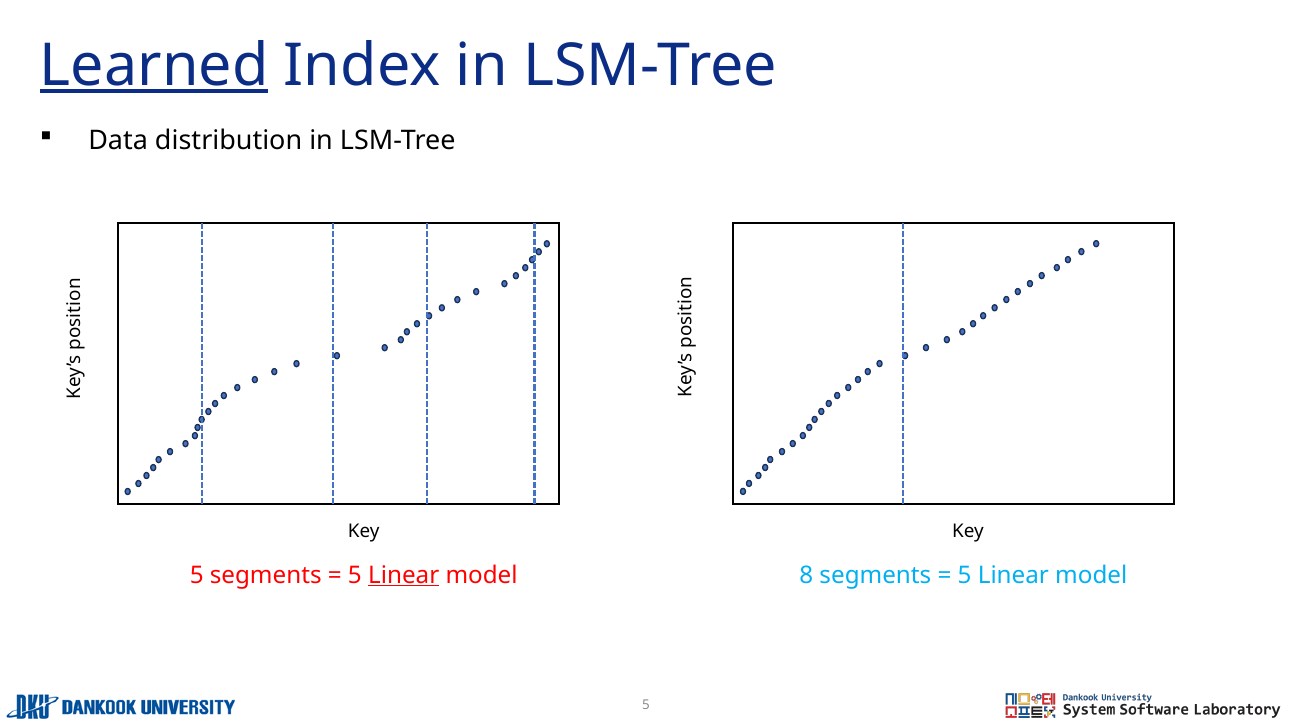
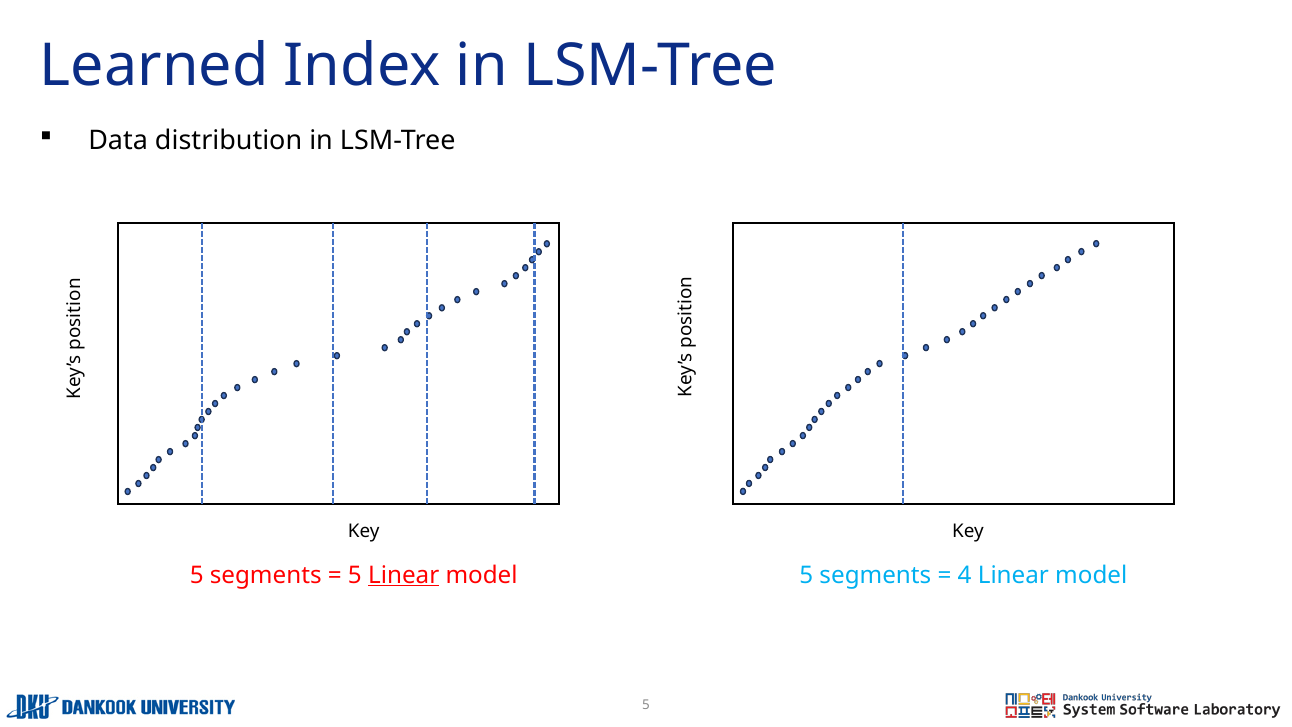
Learned underline: present -> none (154, 66)
model 8: 8 -> 5 (806, 575)
5: 5 -> 4 (965, 575)
